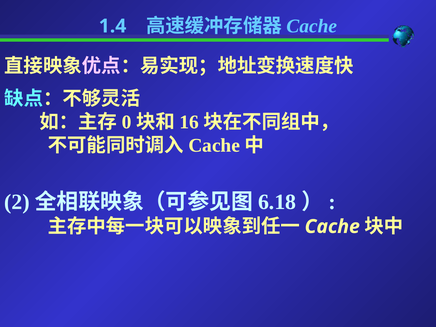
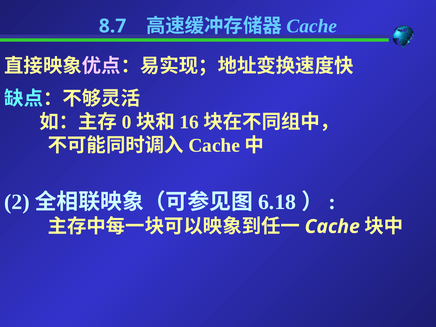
1.4: 1.4 -> 8.7 (113, 26)
